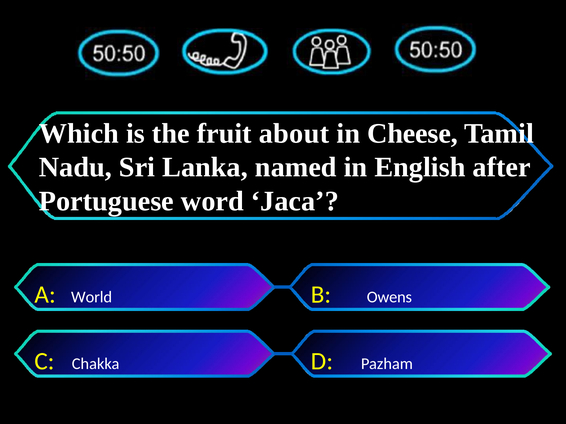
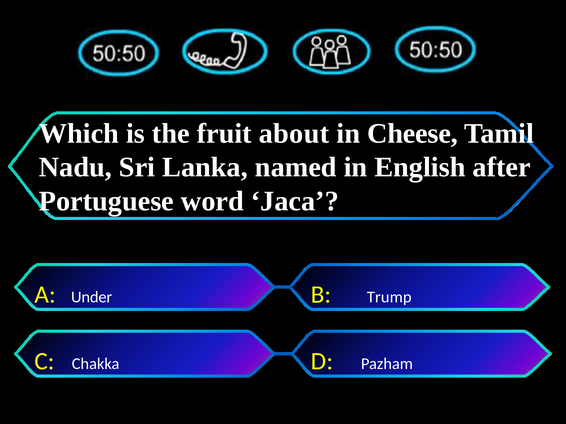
World: World -> Under (92, 297)
Owens: Owens -> Trump (389, 297)
